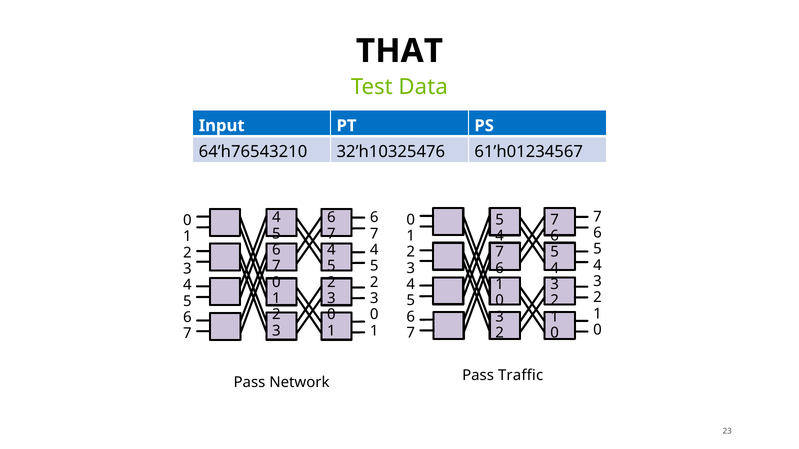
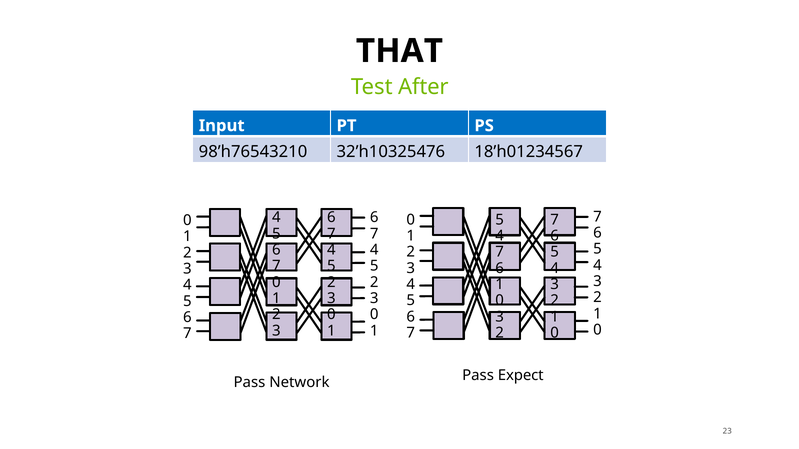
Data: Data -> After (423, 87)
64’h76543210: 64’h76543210 -> 98’h76543210 (253, 152)
61’h01234567: 61’h01234567 -> 18’h01234567 (529, 152)
Traffic: Traffic -> Expect (521, 376)
